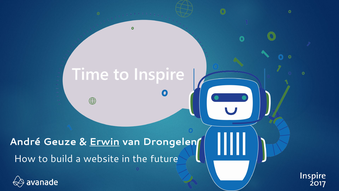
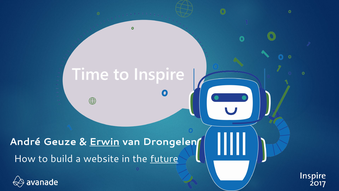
future underline: none -> present (164, 159)
